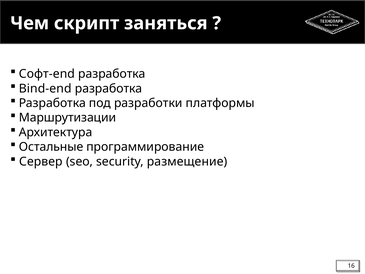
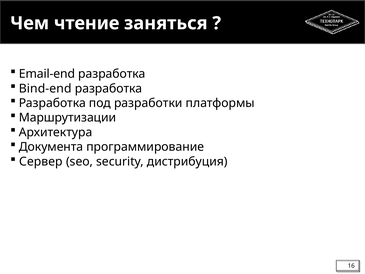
скрипт: скрипт -> чтение (87, 23)
Софт-end: Софт-end -> Email-end (47, 74)
Остальные: Остальные -> Документа (51, 147)
размещение: размещение -> дистрибуция (187, 161)
